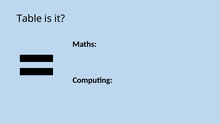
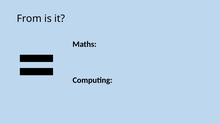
Table: Table -> From (29, 18)
